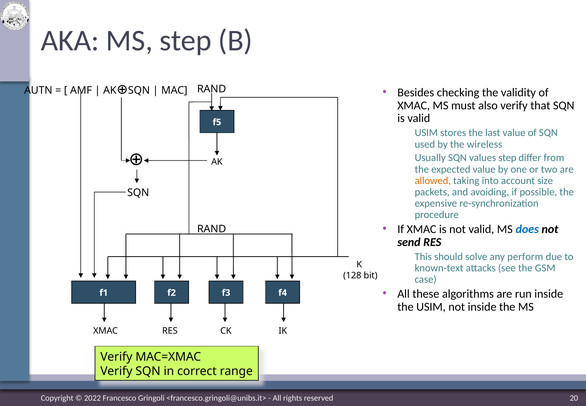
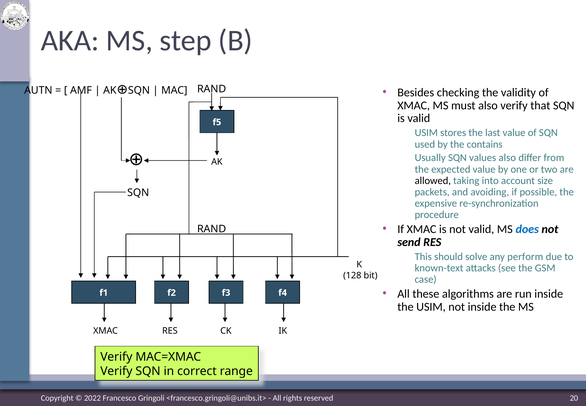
wireless: wireless -> contains (485, 144)
values step: step -> also (507, 158)
allowed colour: orange -> black (433, 180)
